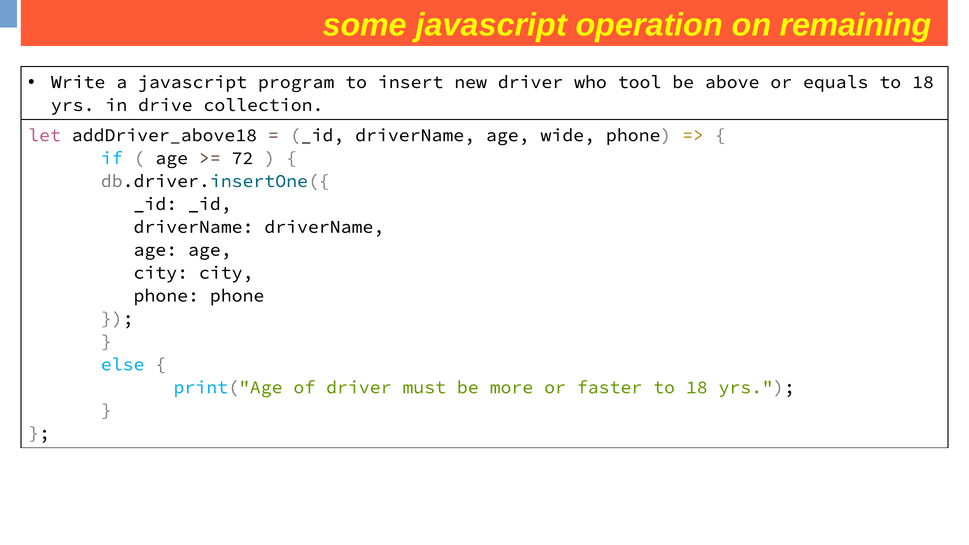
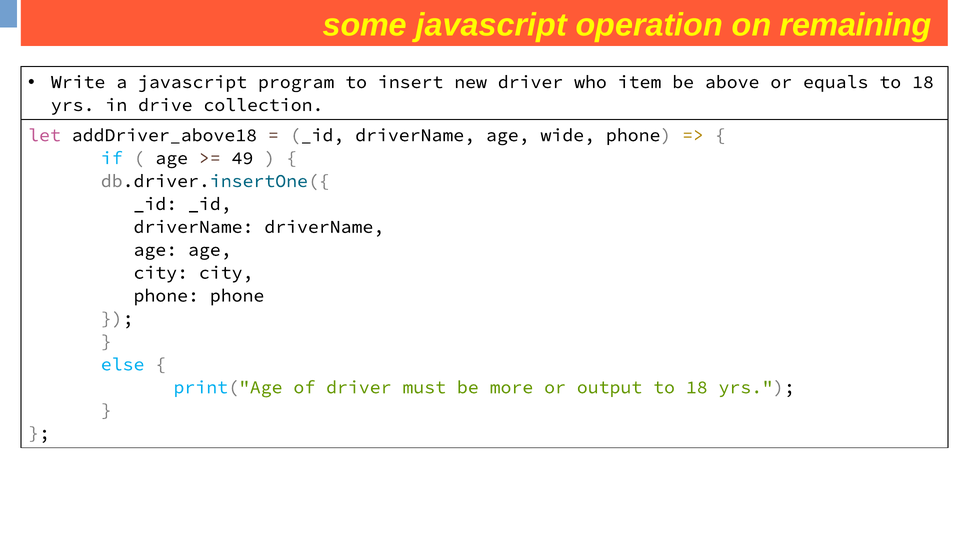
tool: tool -> item (640, 82)
72: 72 -> 49 (243, 158)
faster: faster -> output (610, 387)
